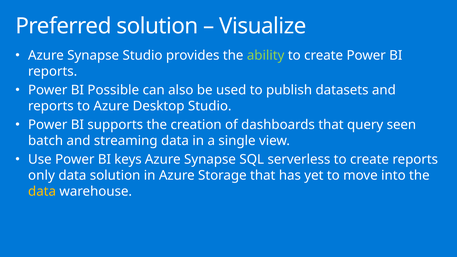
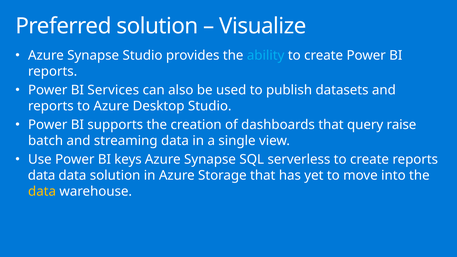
ability colour: light green -> light blue (266, 56)
Possible: Possible -> Services (113, 90)
seen: seen -> raise (401, 125)
only: only -> data (42, 176)
